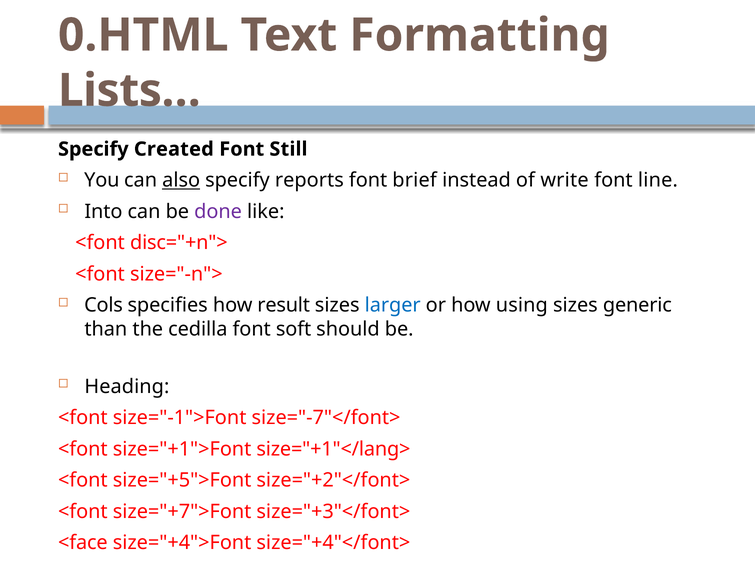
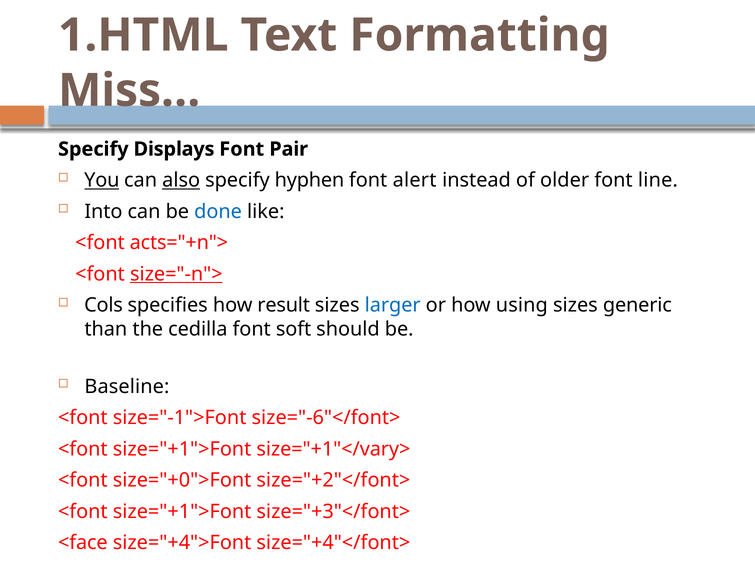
0.HTML: 0.HTML -> 1.HTML (143, 35)
Lists…: Lists… -> Miss… (129, 91)
Created: Created -> Displays (174, 149)
Still: Still -> Pair (289, 149)
You underline: none -> present (102, 180)
reports: reports -> hyphen (309, 180)
brief: brief -> alert (415, 180)
write: write -> older (565, 180)
done colour: purple -> blue (218, 212)
disc="+n">: disc="+n"> -> acts="+n"> (179, 243)
size="-n"> underline: none -> present (176, 274)
Heading: Heading -> Baseline (127, 387)
size="-7"</font>: size="-7"</font> -> size="-6"</font> (326, 418)
size="+1"</lang>: size="+1"</lang> -> size="+1"</vary> (333, 449)
size="+5">Font: size="+5">Font -> size="+0">Font (182, 480)
size="+7">Font: size="+7">Font -> size="+1">Font (182, 512)
